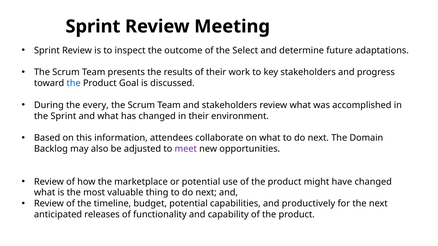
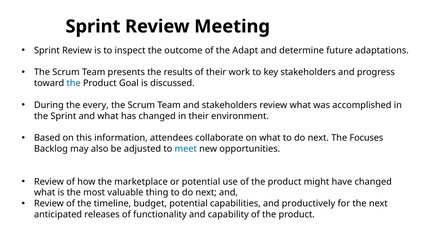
Select: Select -> Adapt (245, 50)
Domain: Domain -> Focuses (366, 138)
meet colour: purple -> blue (186, 149)
